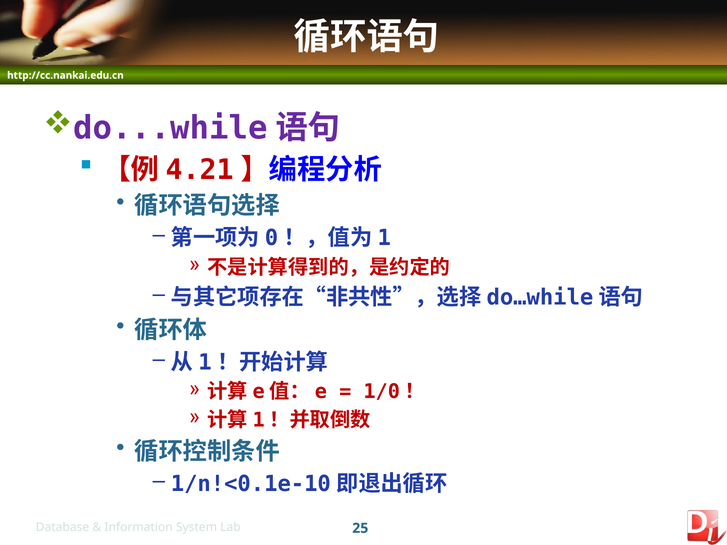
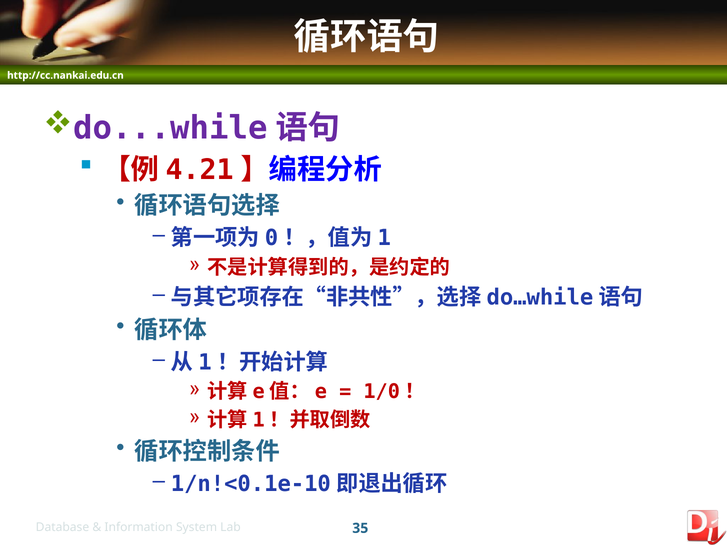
25: 25 -> 35 (360, 528)
